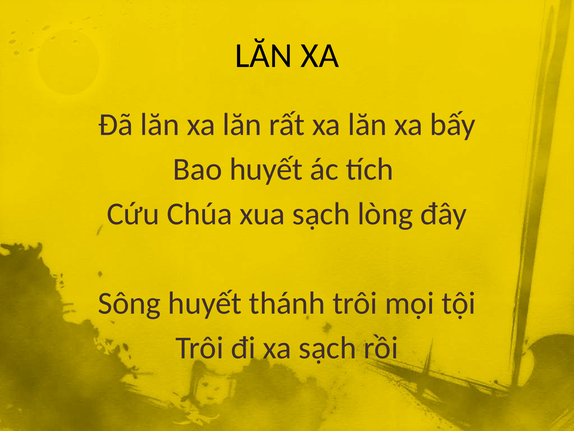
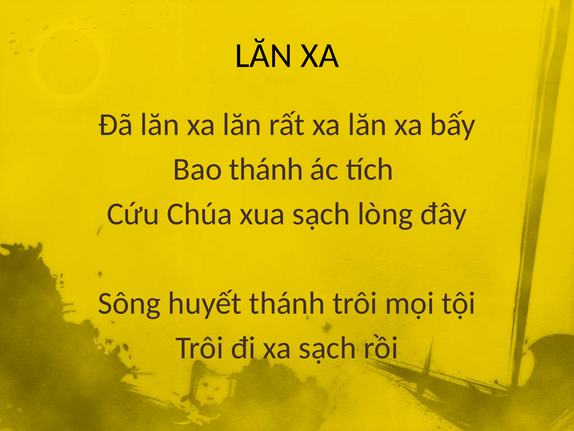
Bao huyết: huyết -> thánh (266, 169)
